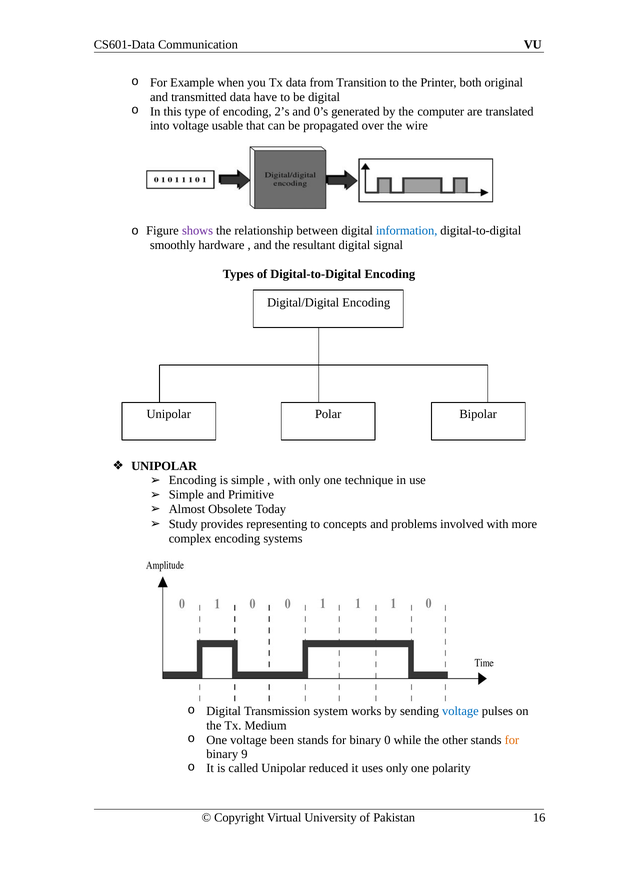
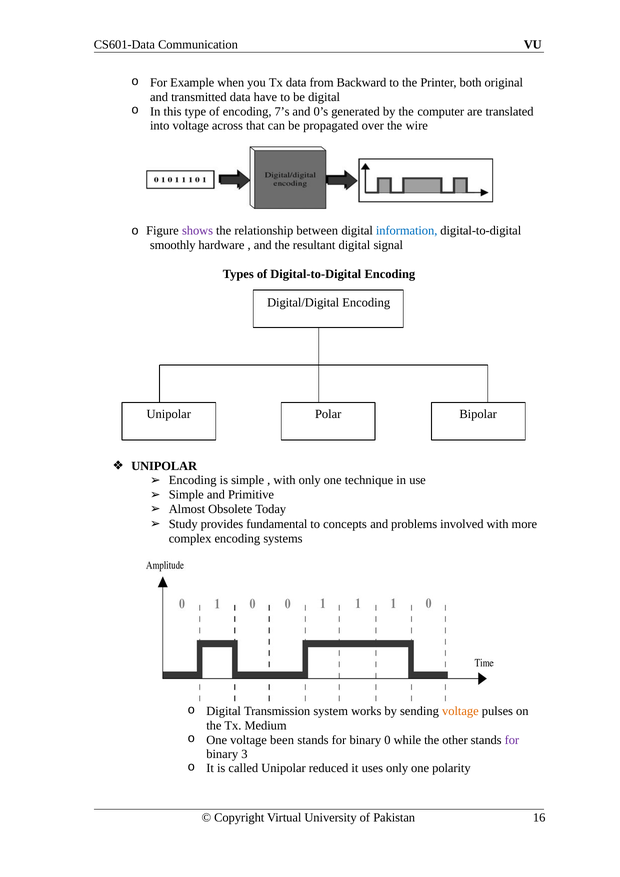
Transition: Transition -> Backward (361, 83)
2’s: 2’s -> 7’s (282, 112)
usable: usable -> across (227, 126)
representing: representing -> fundamental (277, 524)
voltage colour: blue -> orange (460, 711)
for colour: orange -> purple (512, 740)
9: 9 -> 3 (244, 755)
